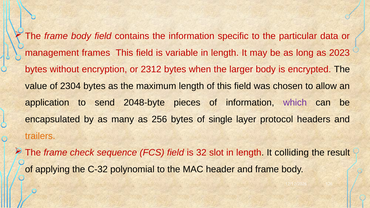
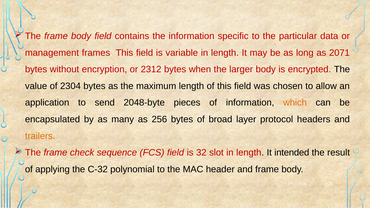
2023: 2023 -> 2071 (339, 53)
which colour: purple -> orange (295, 103)
single: single -> broad (220, 119)
colliding: colliding -> intended (292, 153)
